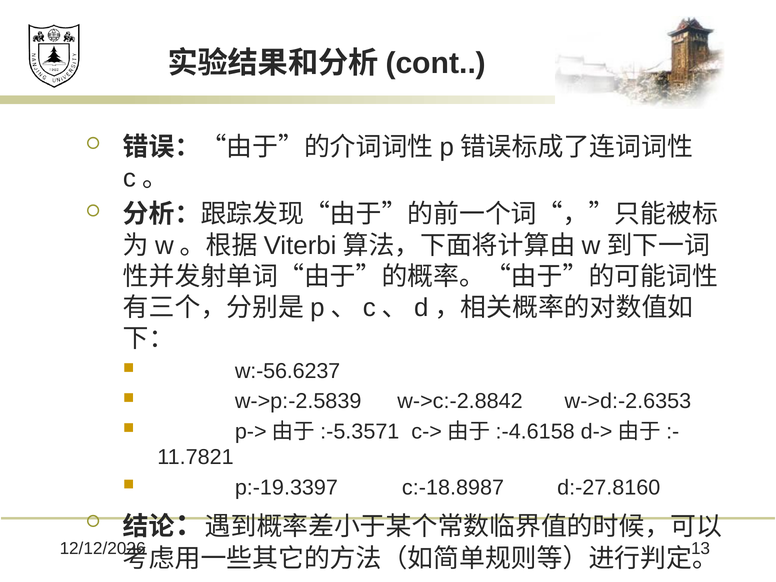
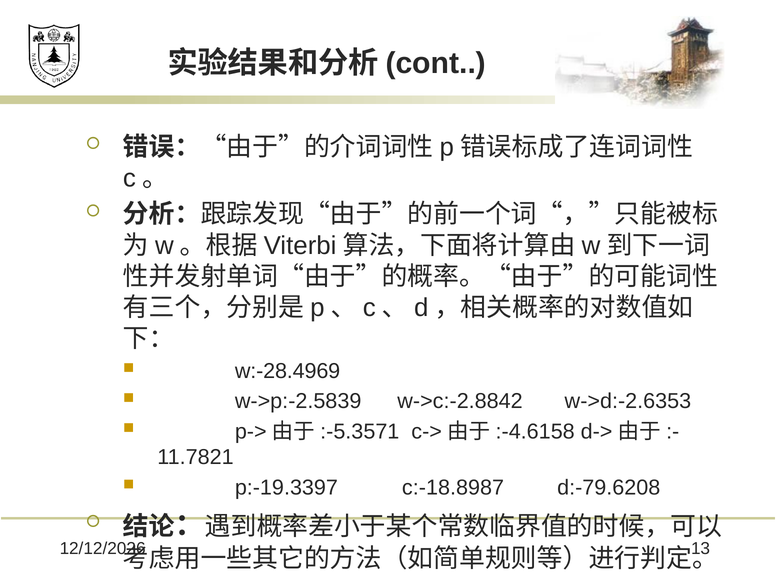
w:-56.6237: w:-56.6237 -> w:-28.4969 (288, 371)
d:-27.8160: d:-27.8160 -> d:-79.6208 (609, 487)
